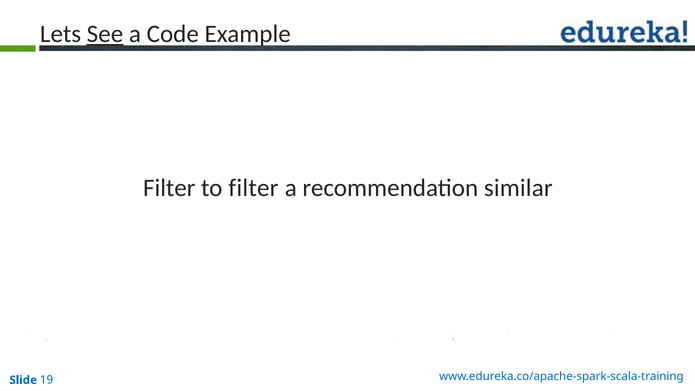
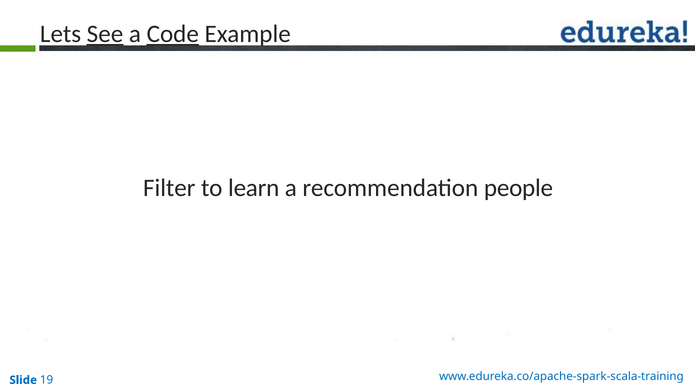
Code underline: none -> present (173, 34)
to filter: filter -> learn (254, 188)
similar: similar -> people (518, 188)
